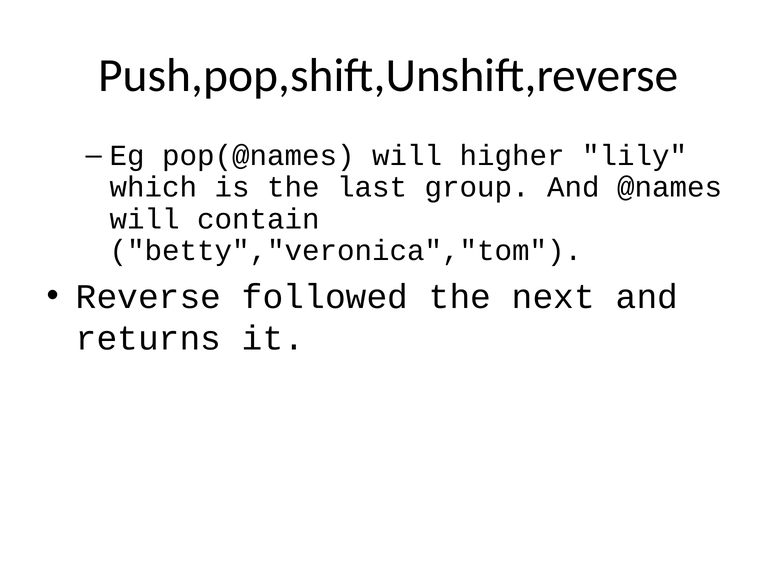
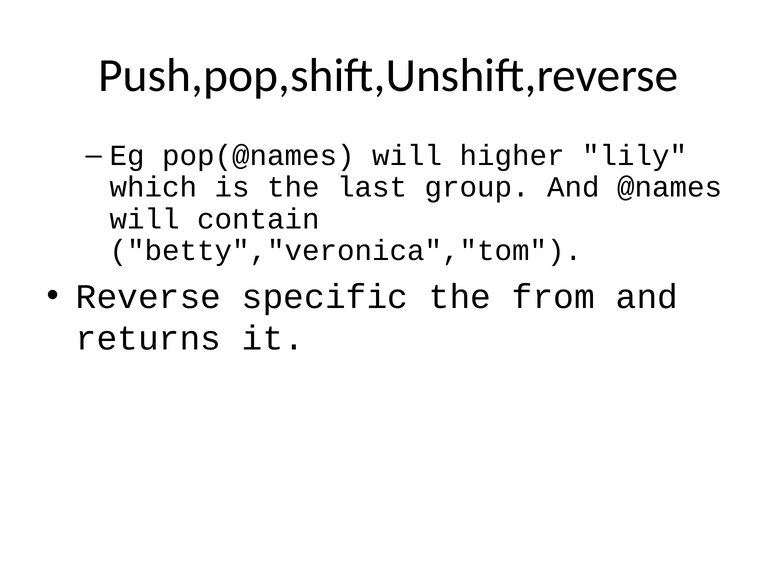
followed: followed -> specific (325, 296)
next: next -> from (553, 296)
